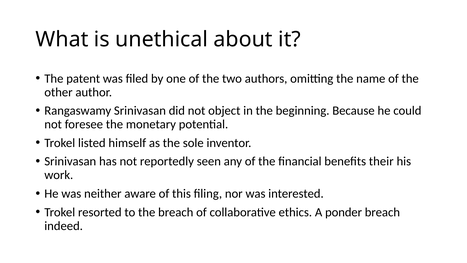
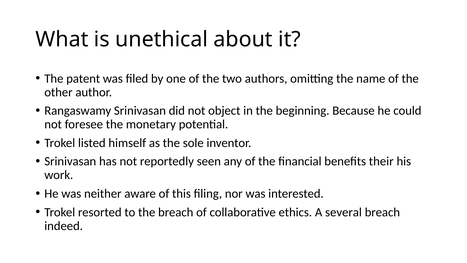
ponder: ponder -> several (344, 212)
